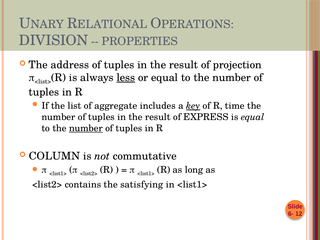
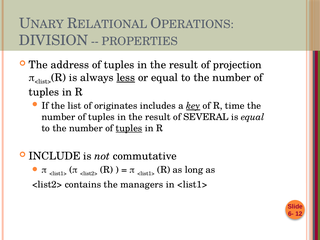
aggregate: aggregate -> originates (116, 106)
EXPRESS: EXPRESS -> SEVERAL (206, 117)
number underline: present -> none (86, 128)
tuples underline: none -> present (129, 128)
COLUMN: COLUMN -> INCLUDE (55, 156)
satisfying: satisfying -> managers (142, 184)
